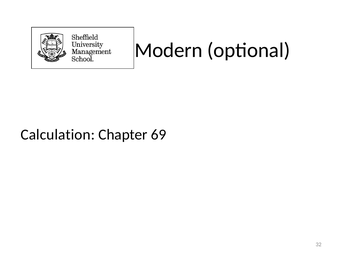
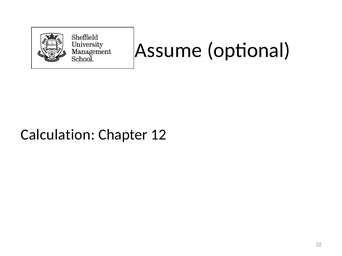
Modern: Modern -> Assume (168, 50)
69: 69 -> 12 (159, 135)
